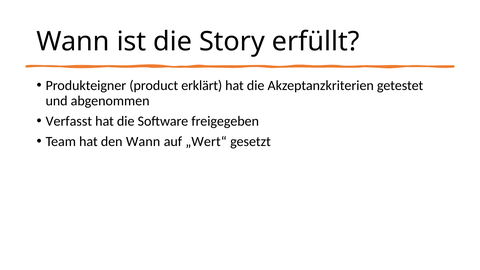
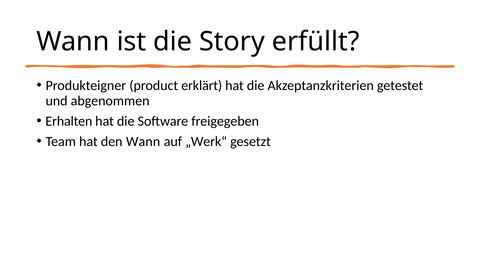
Verfasst: Verfasst -> Erhalten (69, 121)
„Wert“: „Wert“ -> „Werk“ (206, 142)
